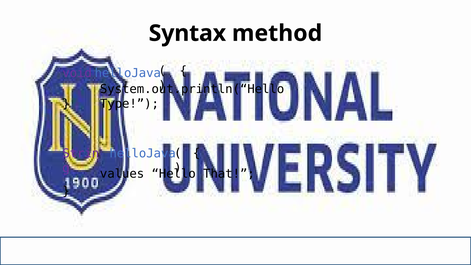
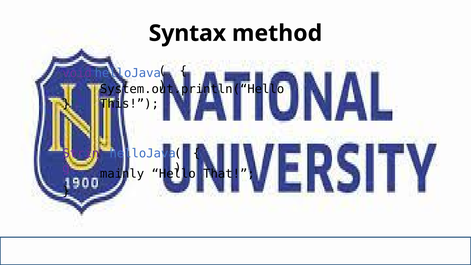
Type: Type -> This (129, 104)
values: values -> mainly (122, 174)
